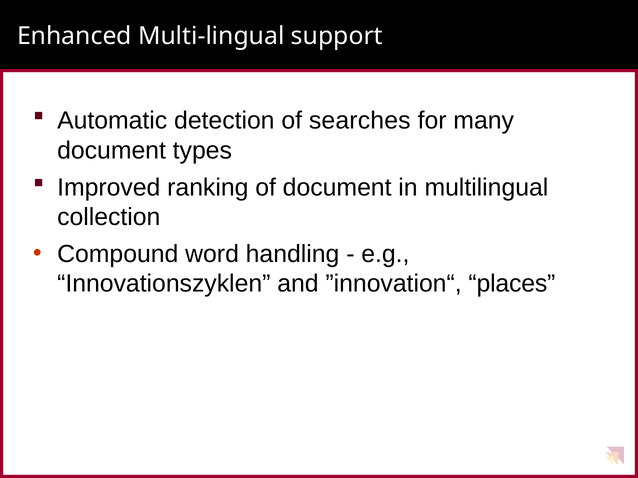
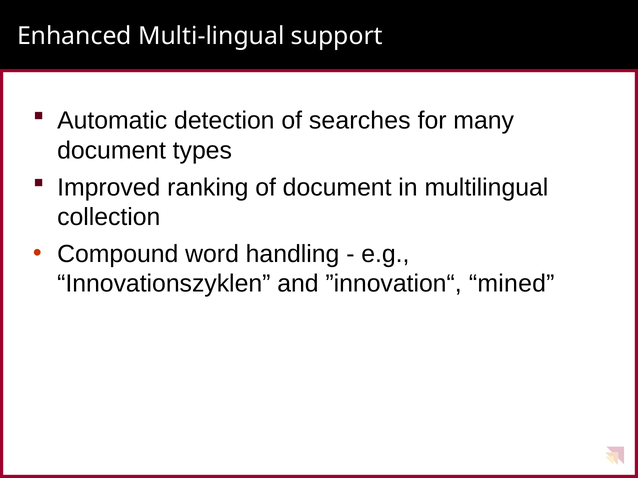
places: places -> mined (512, 284)
